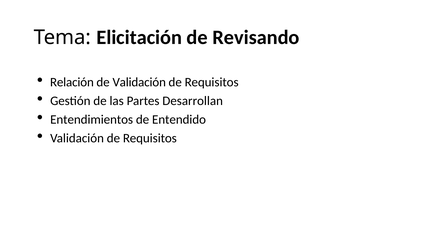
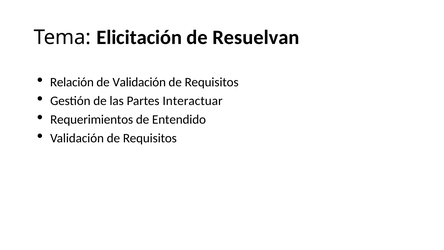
Revisando: Revisando -> Resuelvan (256, 37)
Desarrollan: Desarrollan -> Interactuar (193, 101)
Entendimientos: Entendimientos -> Requerimientos (92, 119)
